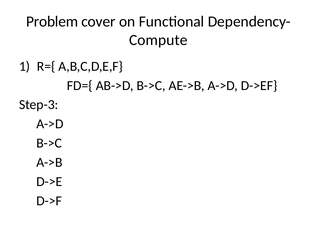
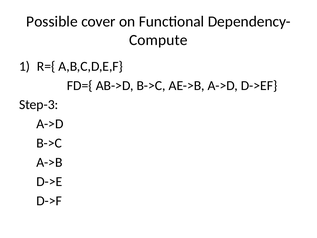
Problem: Problem -> Possible (52, 21)
